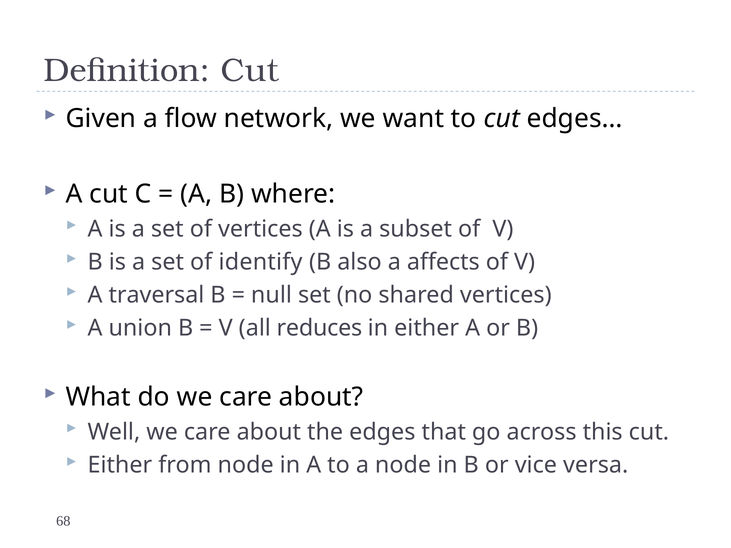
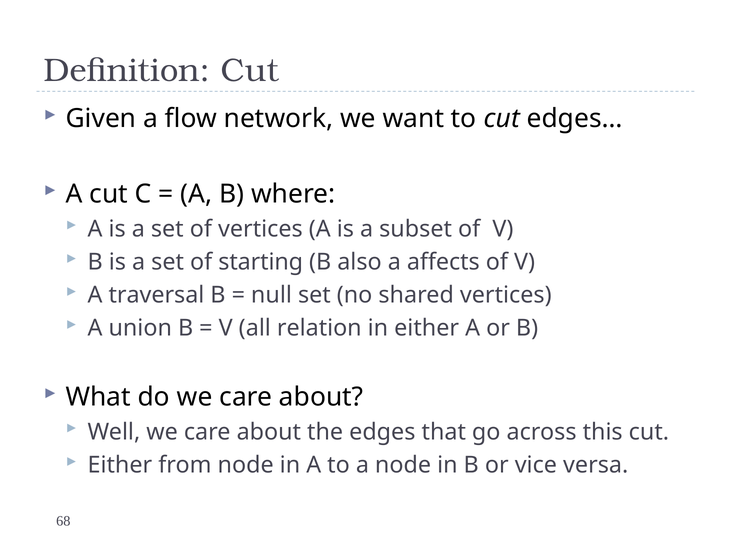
identify: identify -> starting (261, 262)
reduces: reduces -> relation (319, 328)
